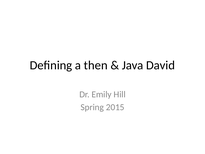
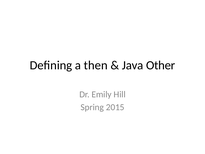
David: David -> Other (161, 65)
